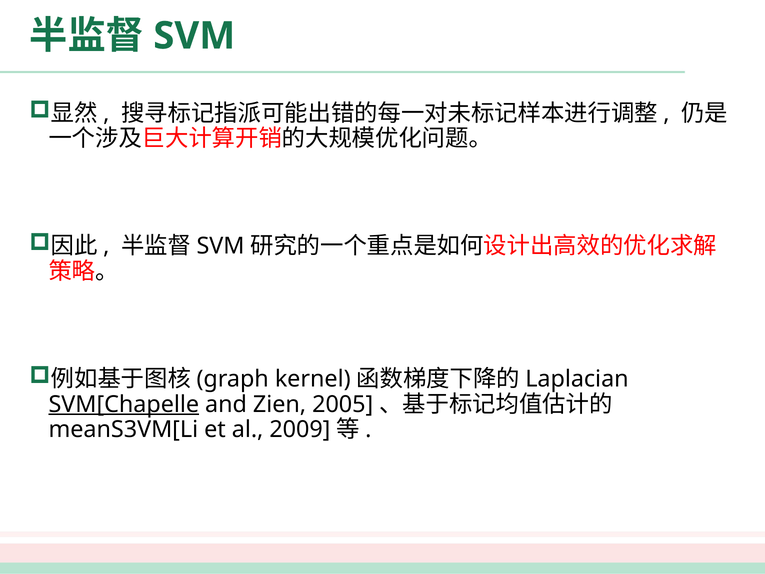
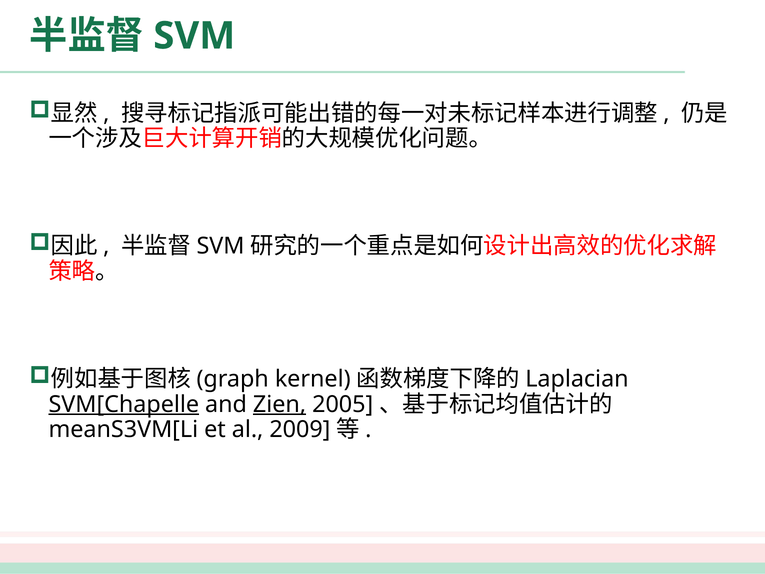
Zien underline: none -> present (280, 404)
